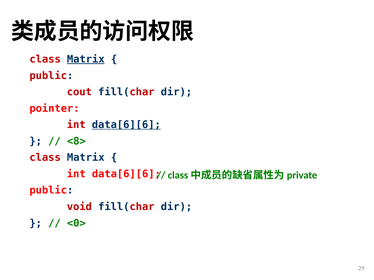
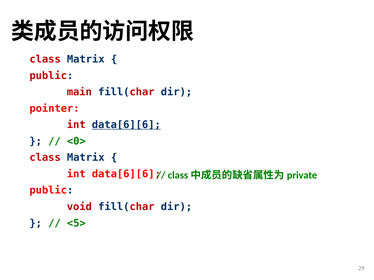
Matrix underline: present -> none (86, 59)
cout: cout -> main (79, 92)
<8>: <8> -> <0> (76, 141)
<0>: <0> -> <5> (76, 223)
